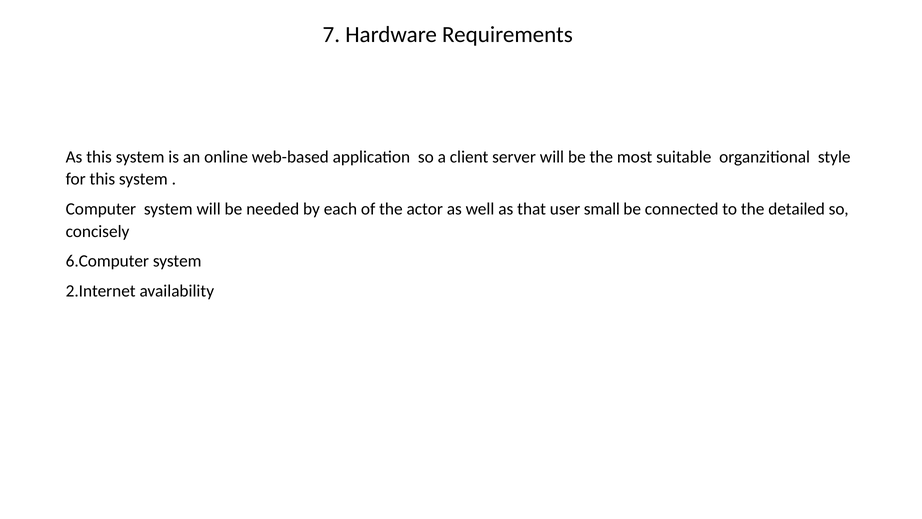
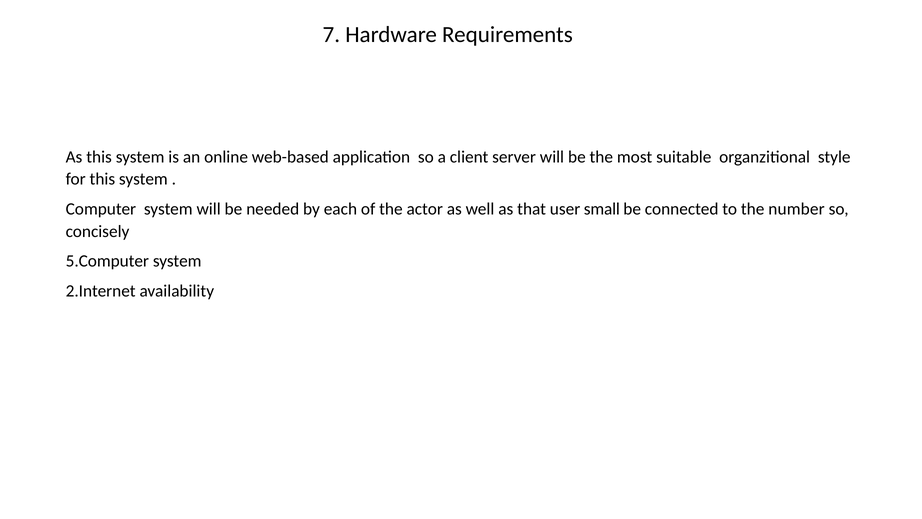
detailed: detailed -> number (797, 209)
6.Computer: 6.Computer -> 5.Computer (107, 261)
